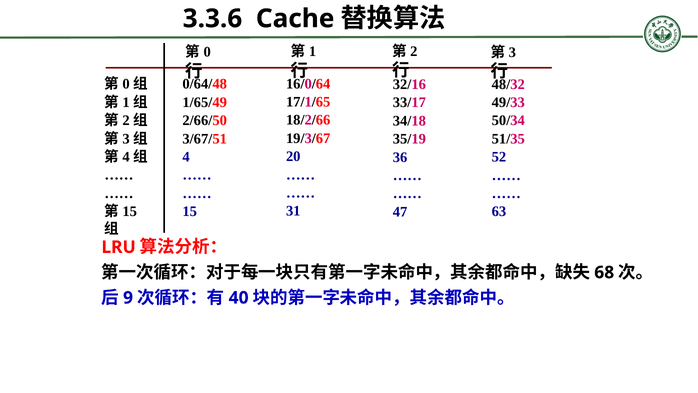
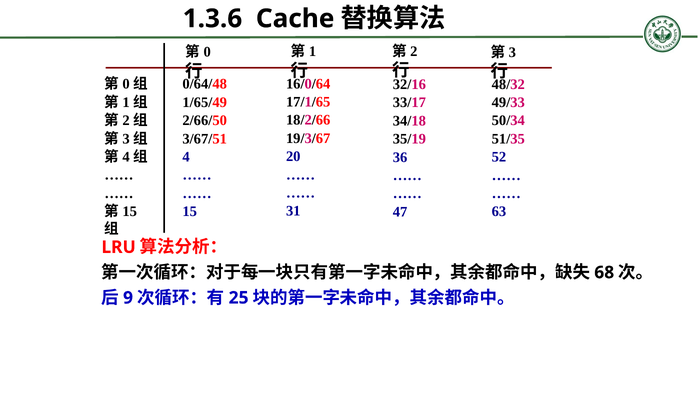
3.3.6: 3.3.6 -> 1.3.6 (212, 19)
40: 40 -> 25 (239, 298)
